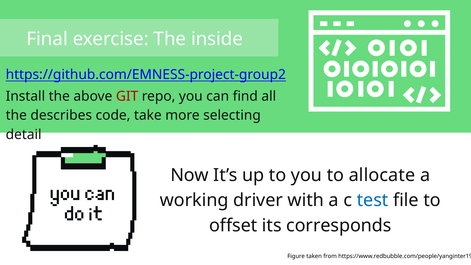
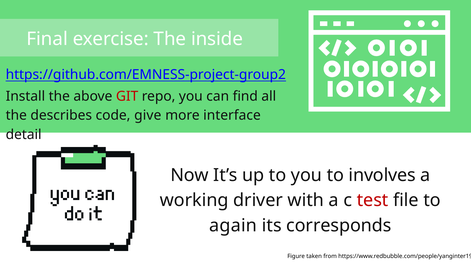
take: take -> give (148, 115)
selecting: selecting -> interface (232, 115)
allocate: allocate -> involves (382, 175)
test colour: blue -> red (373, 200)
offset: offset -> again (233, 226)
